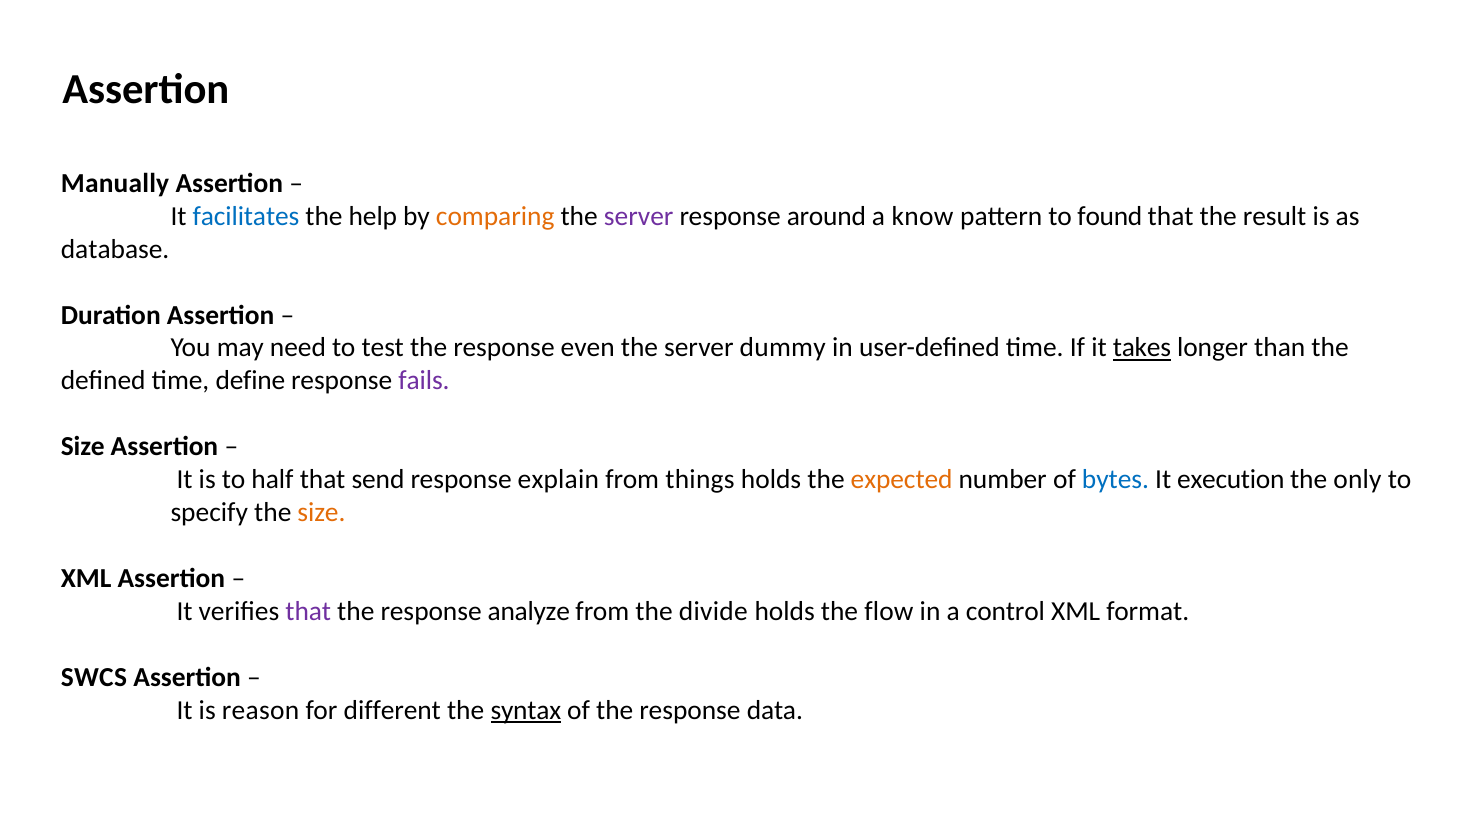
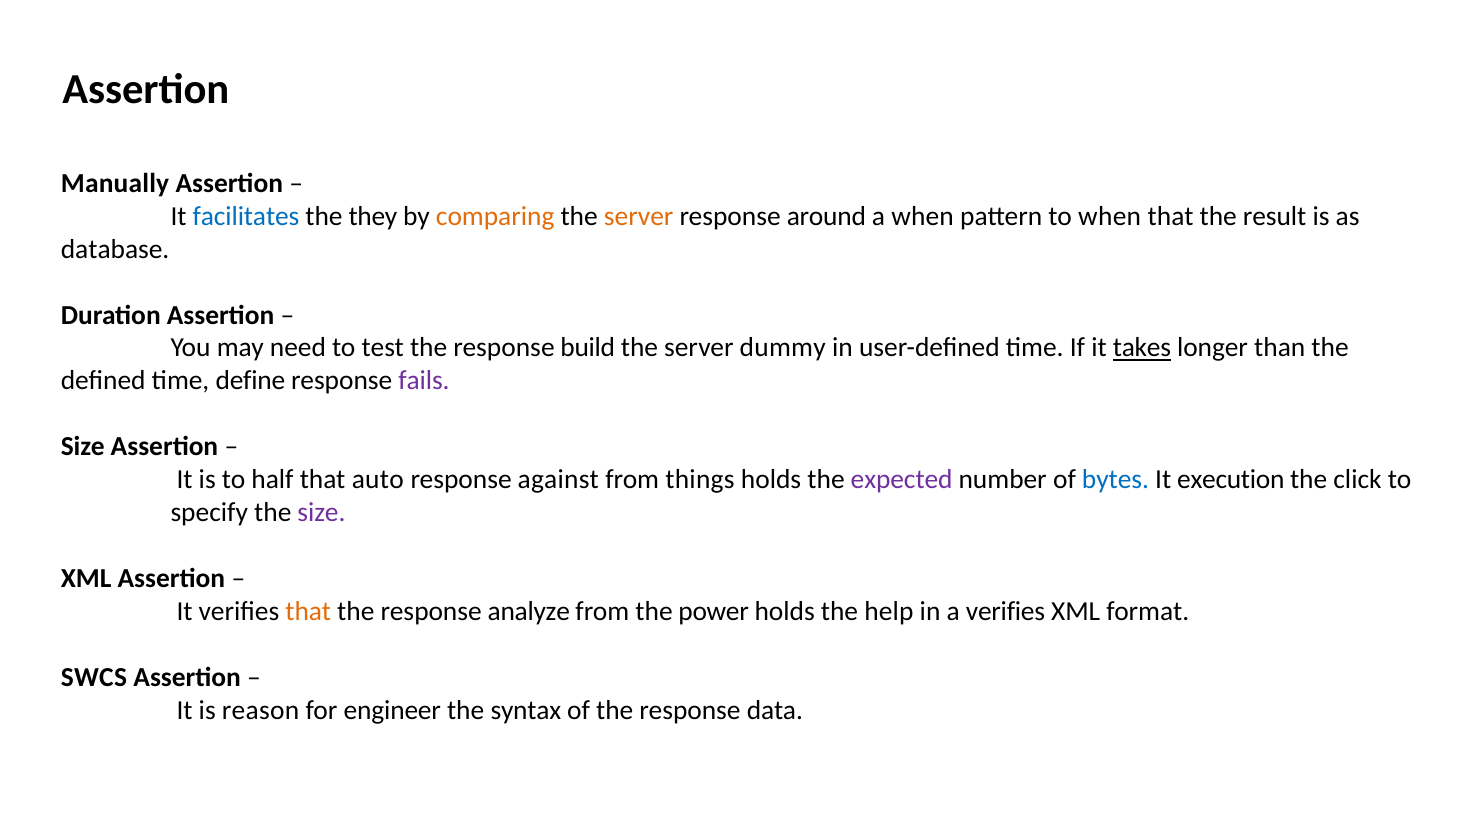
help: help -> they (373, 216)
server colour: purple -> orange (639, 216)
a know: know -> when (923, 216)
to found: found -> when (1110, 216)
even: even -> build (588, 348)
send: send -> auto (378, 480)
explain: explain -> against (558, 480)
expected colour: orange -> purple (902, 480)
only: only -> click (1358, 480)
size colour: orange -> purple (321, 512)
that colour: purple -> orange (308, 611)
divide: divide -> power (714, 611)
flow: flow -> help (889, 611)
a control: control -> verifies (1005, 611)
different: different -> engineer (392, 710)
syntax underline: present -> none (526, 710)
